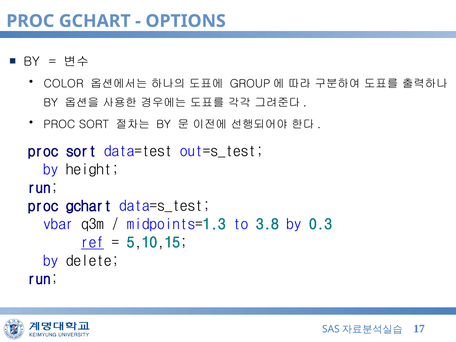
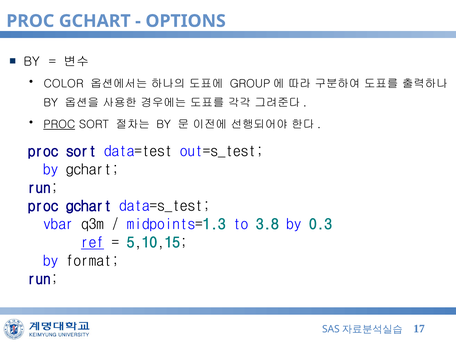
PROC underline: none -> present (59, 124)
by height: height -> gchart (93, 170)
delete: delete -> format (93, 261)
